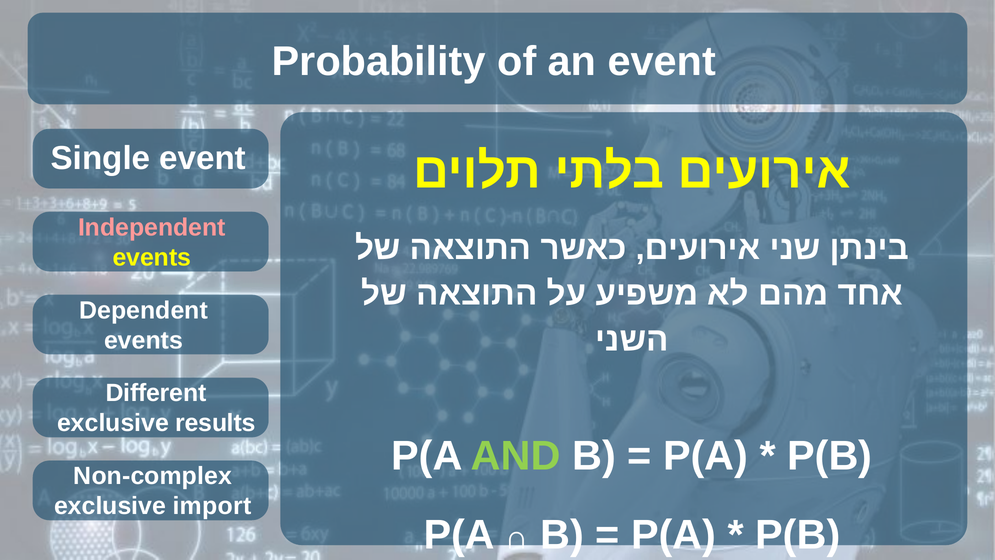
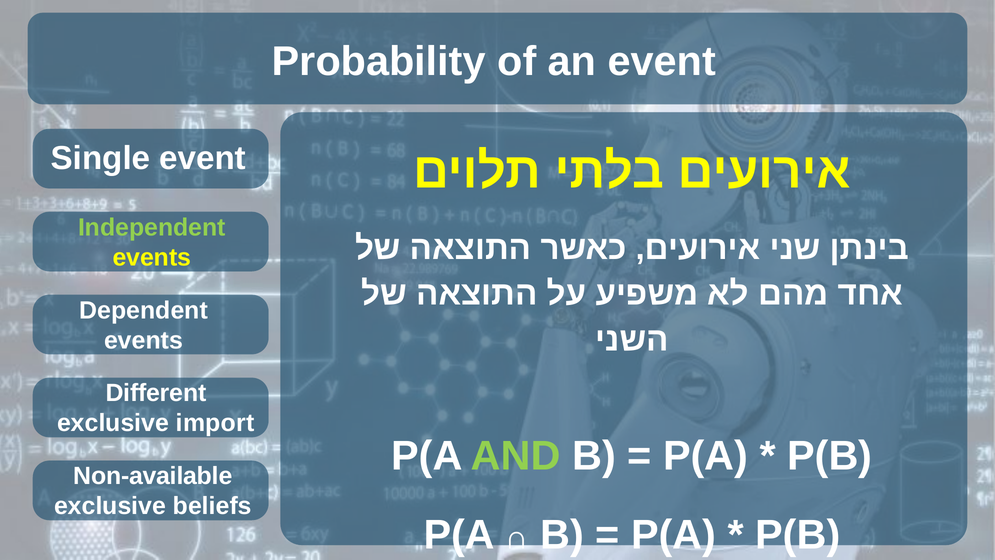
Independent colour: pink -> light green (152, 228)
results: results -> import (215, 423)
Non-complex: Non-complex -> Non-available (153, 476)
import: import -> beliefs (212, 506)
